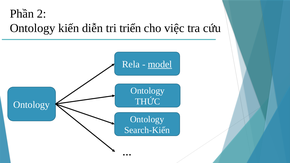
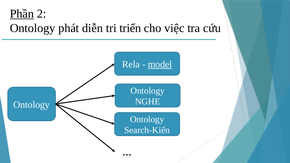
Phần underline: none -> present (22, 14)
kiến: kiến -> phát (69, 28)
THỨC: THỨC -> NGHE (148, 102)
